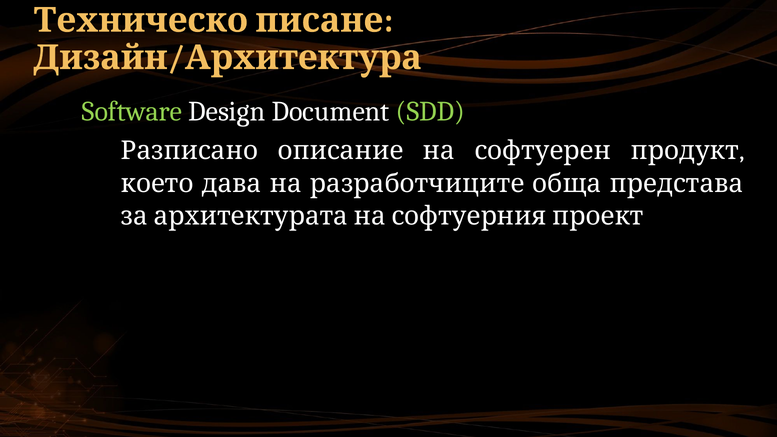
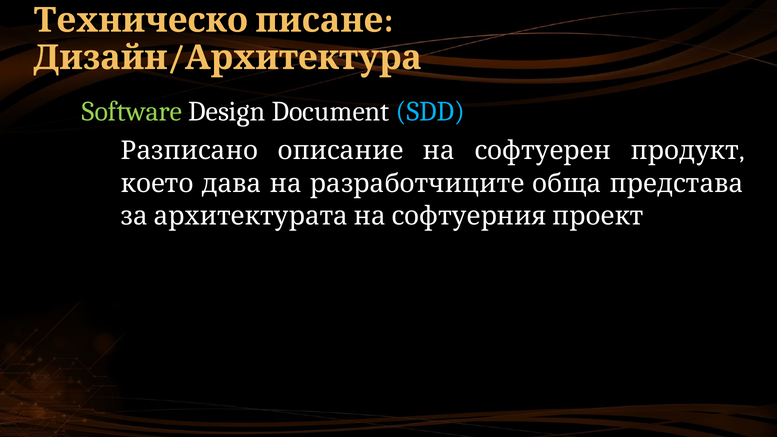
SDD colour: light green -> light blue (430, 112)
